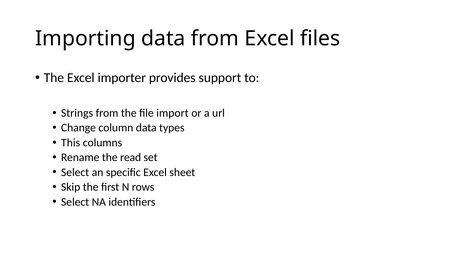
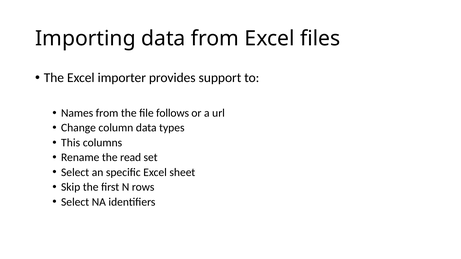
Strings: Strings -> Names (77, 113)
import: import -> follows (173, 113)
